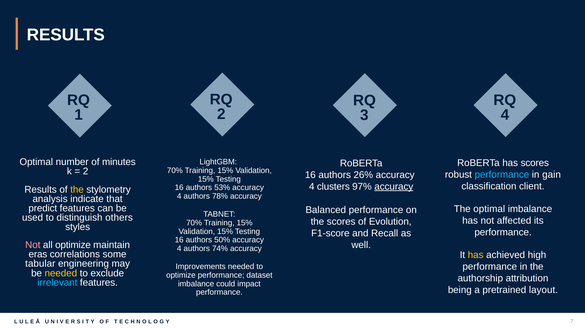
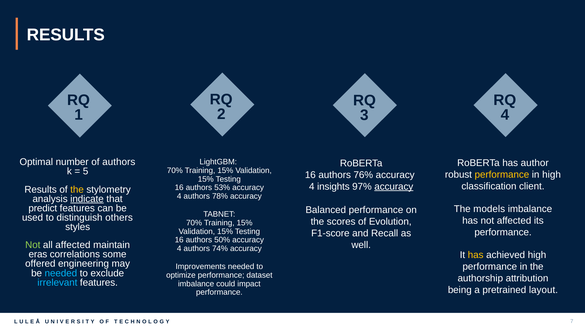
of minutes: minutes -> authors (119, 162)
has scores: scores -> author (535, 163)
2: 2 -> 5 (86, 171)
performance colour: light blue -> yellow (502, 175)
in gain: gain -> high (552, 175)
26%: 26% -> 76% (363, 175)
clusters: clusters -> insights (333, 187)
indicate underline: none -> present (87, 199)
The optimal: optimal -> models (489, 209)
Not colour: pink -> light green (33, 245)
all optimize: optimize -> affected (73, 245)
tabular: tabular -> offered (40, 264)
needed colour: yellow -> light blue (61, 273)
